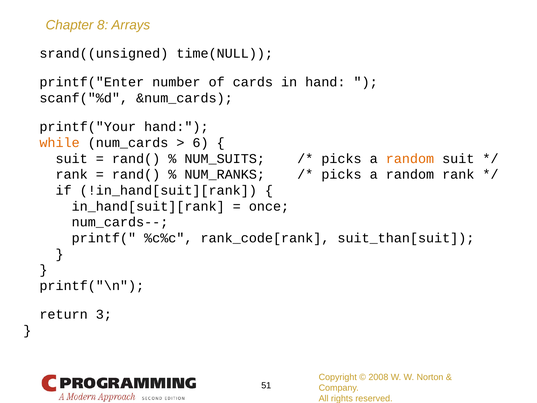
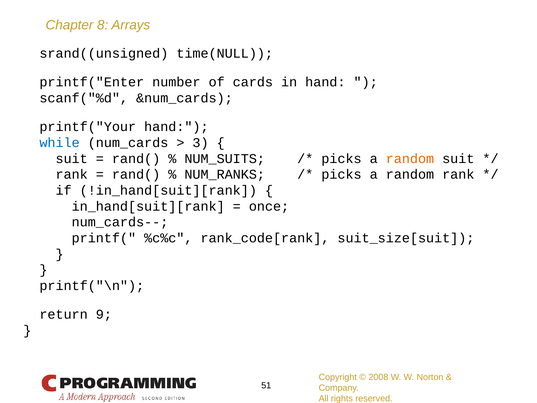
while colour: orange -> blue (60, 143)
6: 6 -> 3 (201, 143)
suit_than[suit: suit_than[suit -> suit_size[suit (406, 238)
3: 3 -> 9 (104, 314)
